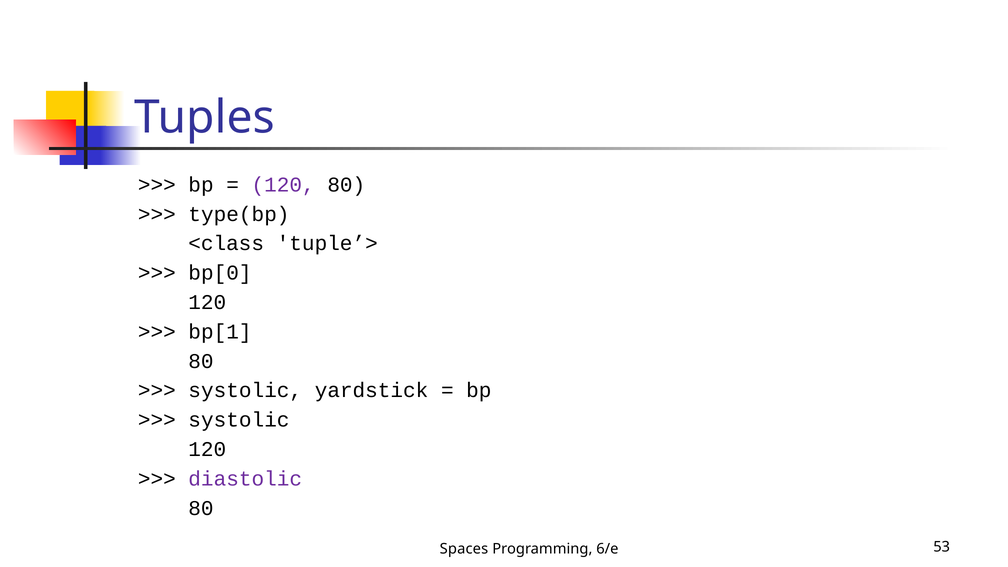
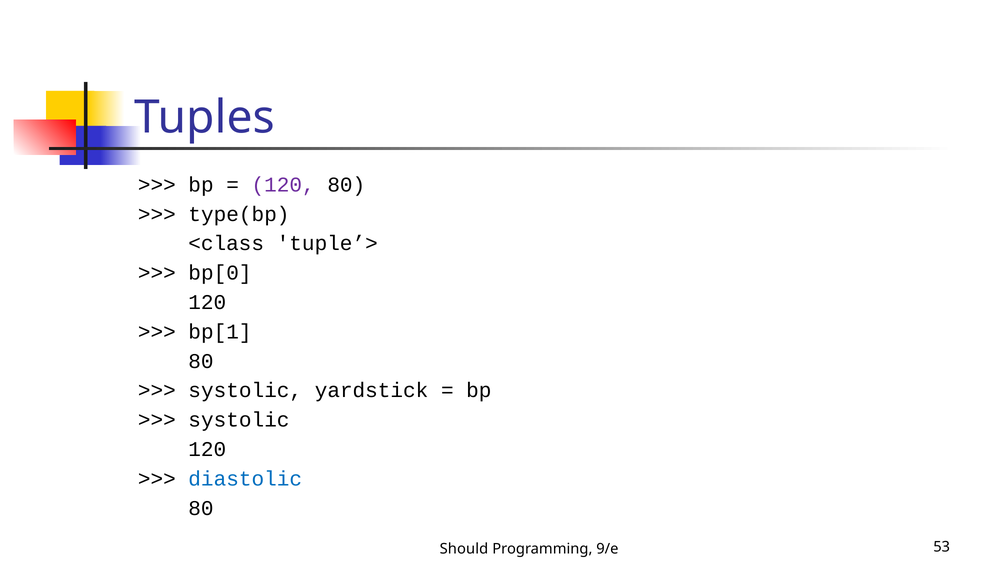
diastolic colour: purple -> blue (245, 479)
Spaces: Spaces -> Should (464, 549)
6/e: 6/e -> 9/e (607, 549)
